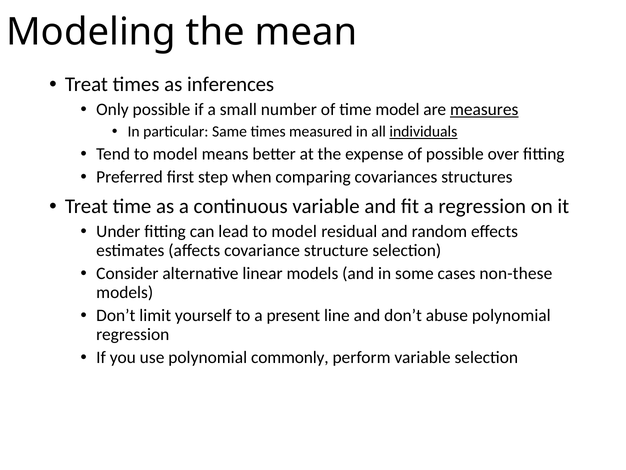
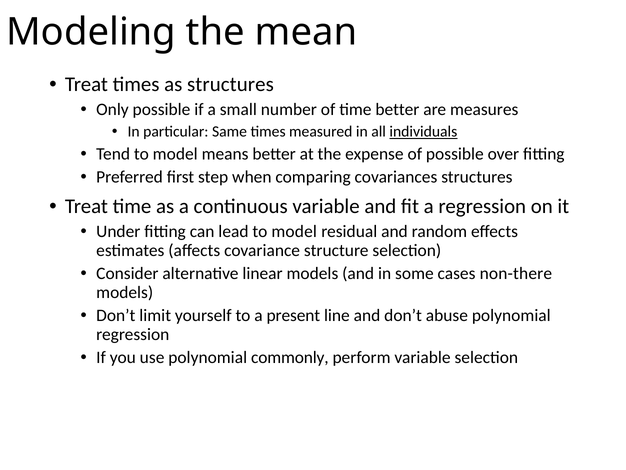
as inferences: inferences -> structures (230, 84)
time model: model -> better (397, 109)
measures underline: present -> none (484, 109)
non-these: non-these -> non-there (516, 273)
